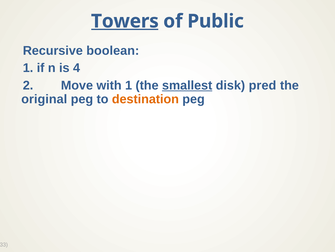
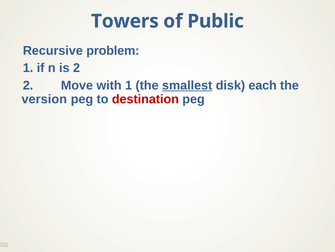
Towers underline: present -> none (125, 21)
boolean: boolean -> problem (113, 51)
is 4: 4 -> 2 (77, 68)
pred: pred -> each (263, 85)
original: original -> version (44, 99)
destination colour: orange -> red (145, 99)
